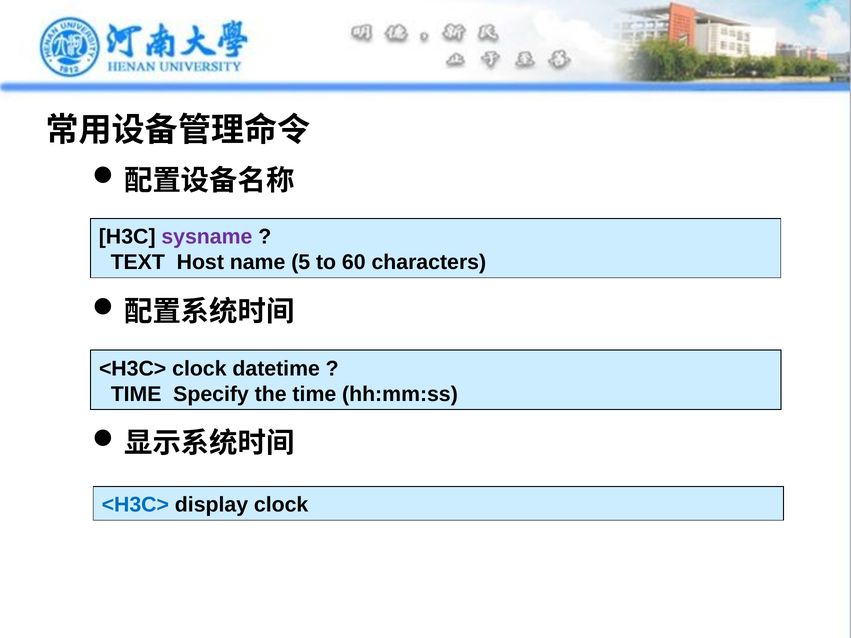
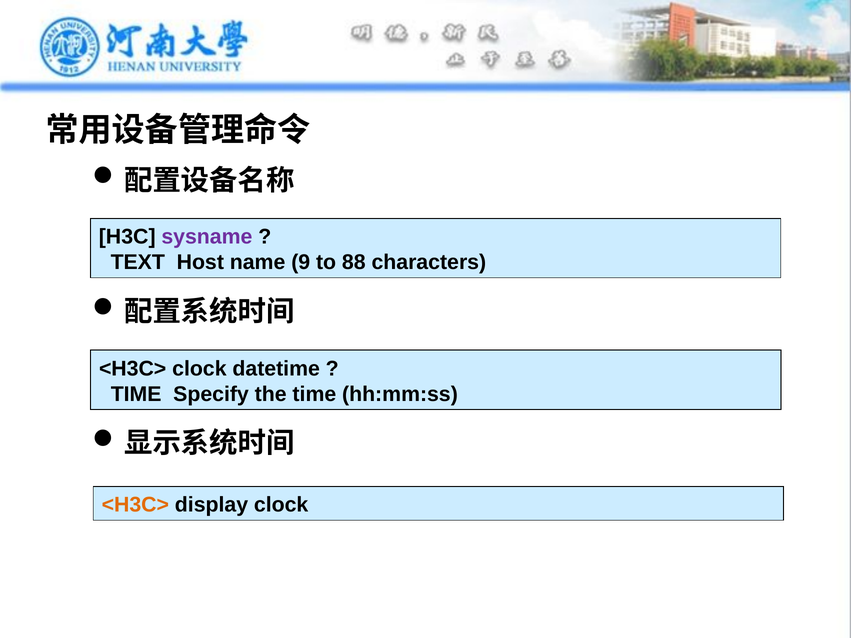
5: 5 -> 9 (301, 262)
60: 60 -> 88 (354, 262)
<H3C> colour: blue -> orange (135, 505)
